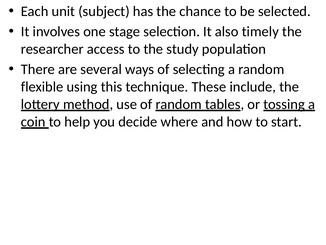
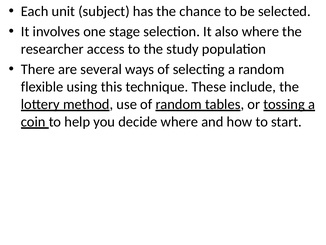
also timely: timely -> where (260, 32)
